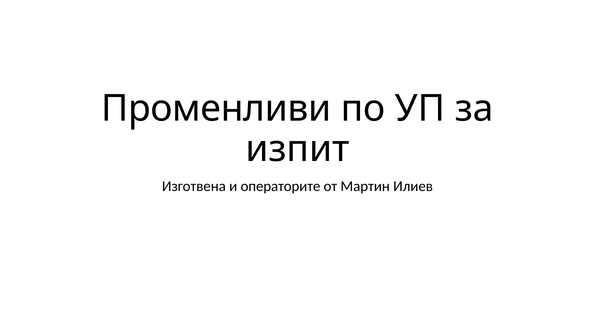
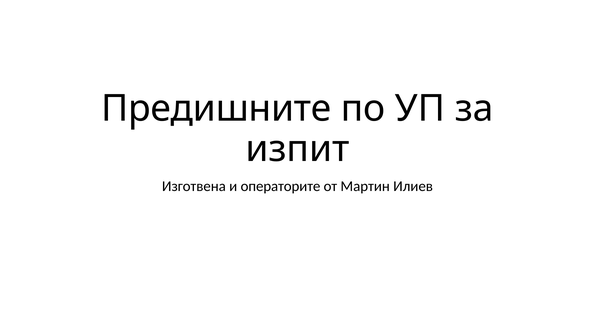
Променливи: Променливи -> Предишните (216, 109)
